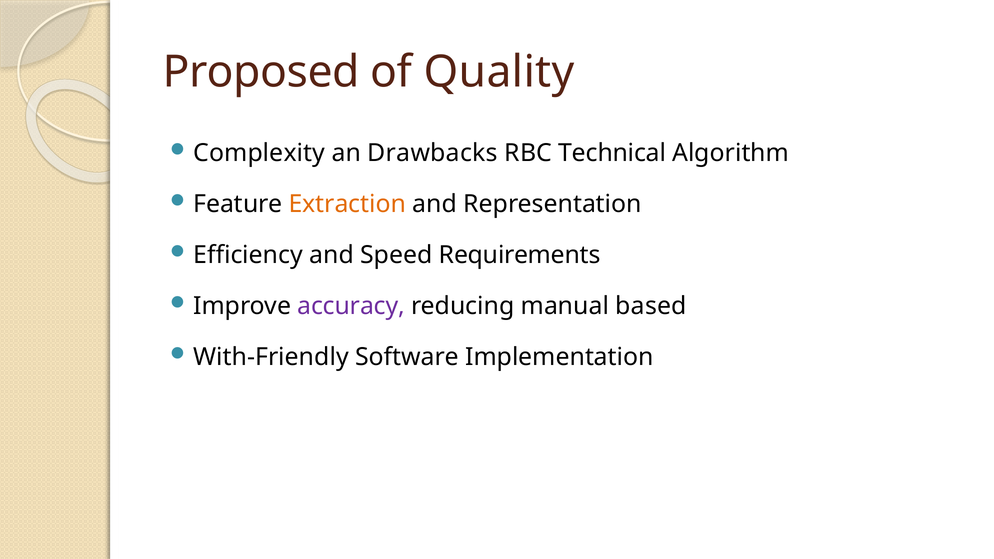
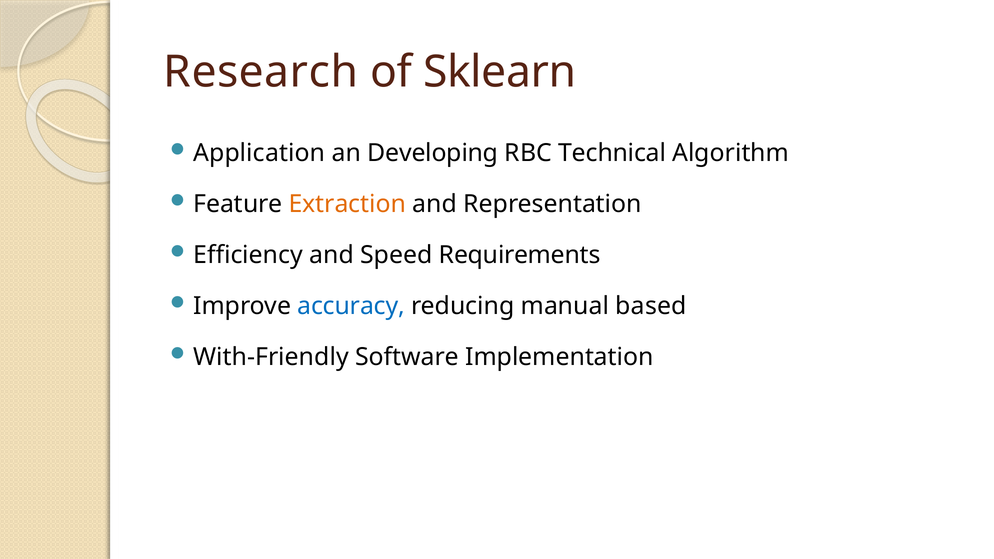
Proposed: Proposed -> Research (261, 72)
Quality: Quality -> Sklearn (500, 72)
Complexity: Complexity -> Application (259, 153)
Drawbacks: Drawbacks -> Developing (433, 153)
accuracy colour: purple -> blue (351, 306)
